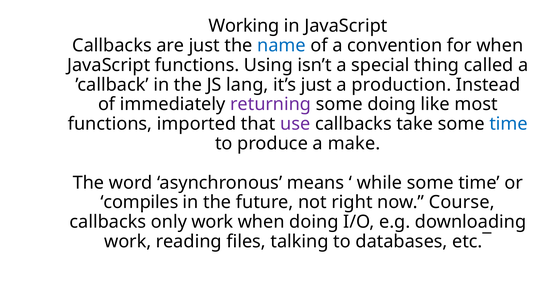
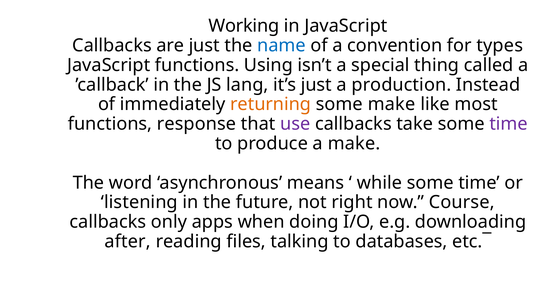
for when: when -> types (500, 46)
returning colour: purple -> orange (271, 104)
some doing: doing -> make (392, 104)
imported: imported -> response (197, 124)
time colour: blue -> purple (509, 124)
compiles: compiles -> listening (139, 202)
only work: work -> apps (212, 222)
work: work -> after (128, 241)
